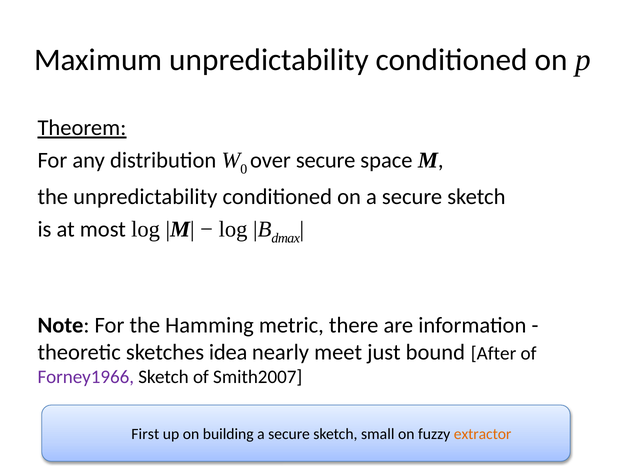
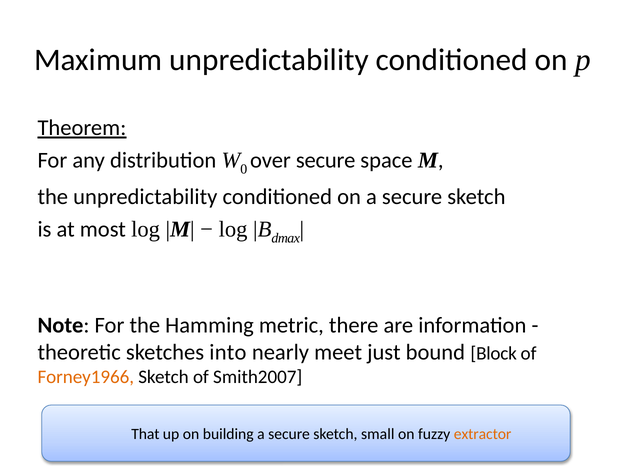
idea: idea -> into (228, 352)
After: After -> Block (494, 353)
Forney1966 colour: purple -> orange (86, 377)
First: First -> That (145, 434)
